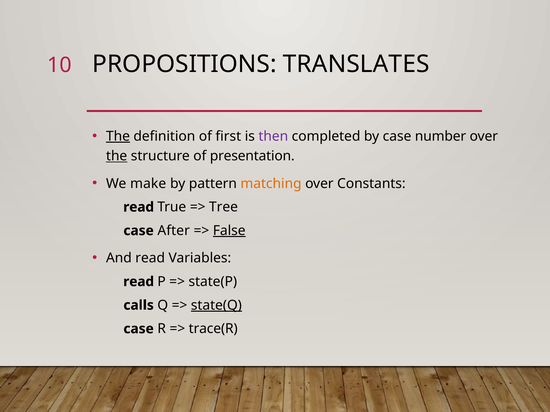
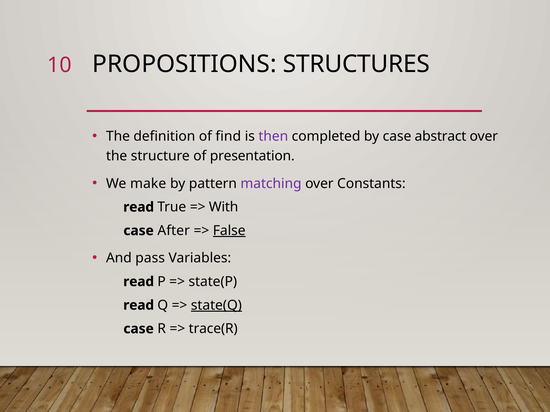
TRANSLATES: TRANSLATES -> STRUCTURES (356, 64)
The underline: present -> none (118, 136)
first: first -> find (228, 136)
number: number -> abstract (441, 136)
the underline: present -> none (117, 156)
matching colour: orange -> purple (271, 184)
Tree: Tree -> With (224, 207)
And read: read -> pass (150, 258)
calls: calls -> read (139, 306)
